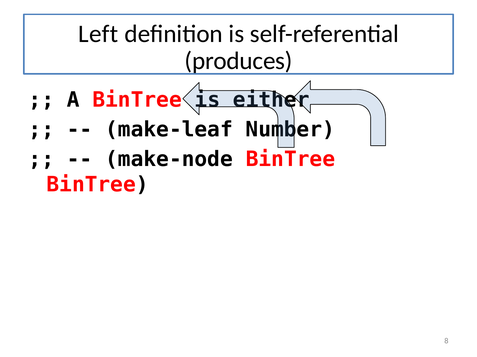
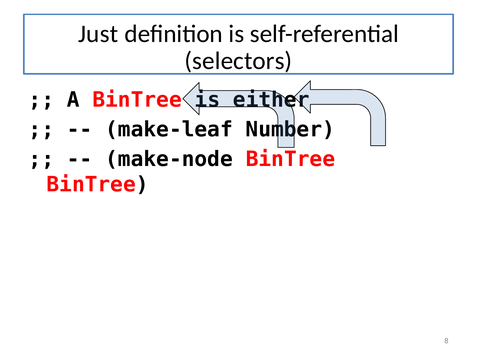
Left: Left -> Just (98, 34)
produces: produces -> selectors (238, 61)
